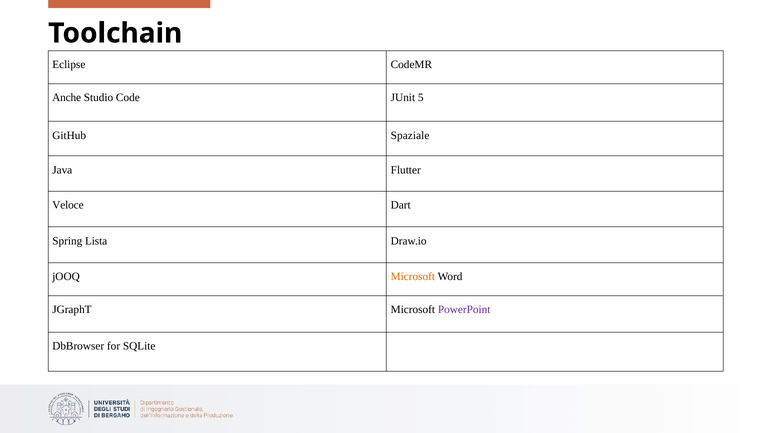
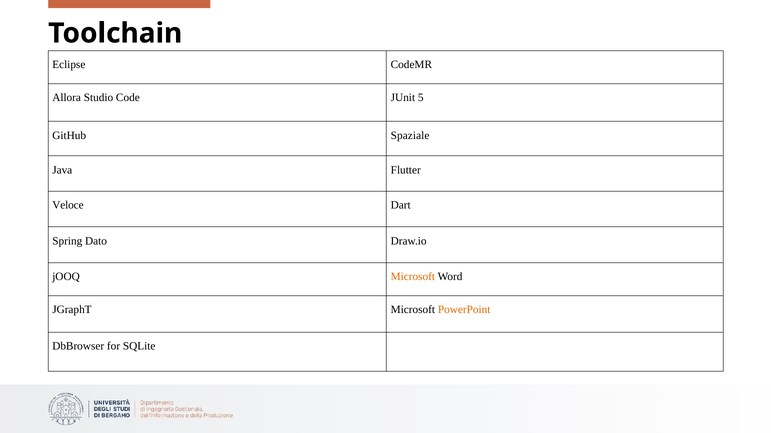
Anche: Anche -> Allora (67, 98)
Lista: Lista -> Dato (96, 241)
PowerPoint colour: purple -> orange (464, 310)
